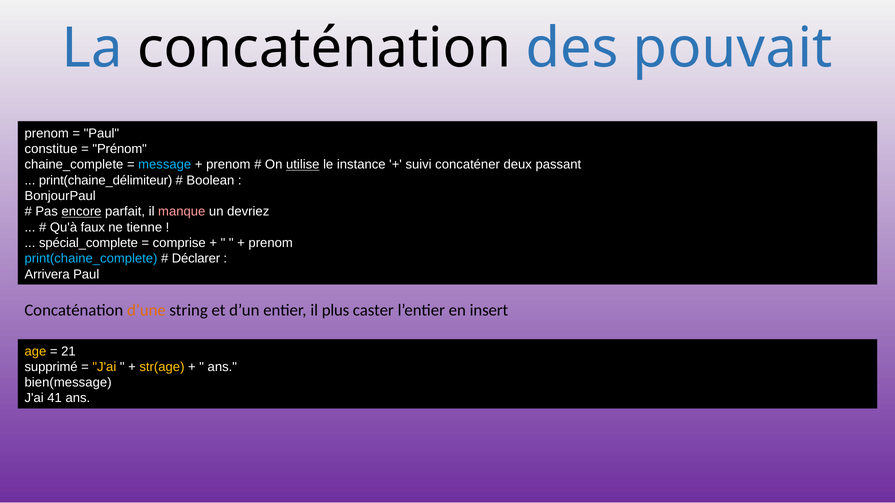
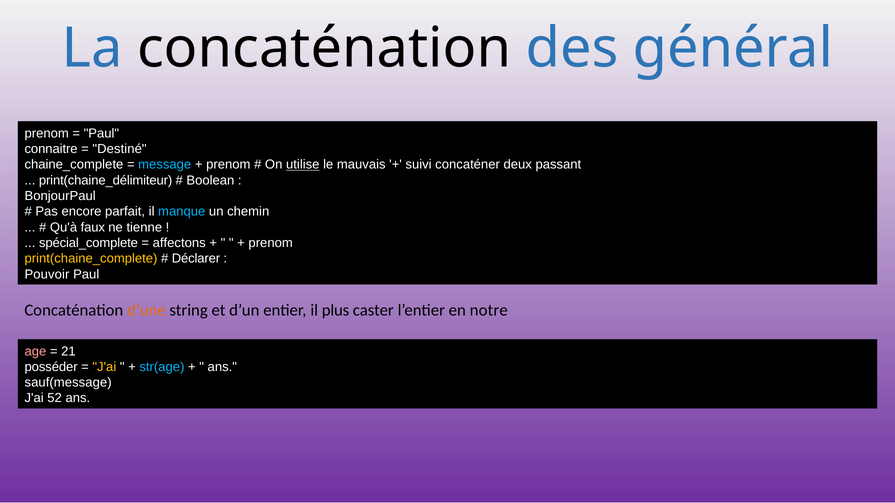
pouvait: pouvait -> général (733, 48)
constitue: constitue -> connaitre (51, 149)
Prénom: Prénom -> Destiné (120, 149)
instance: instance -> mauvais (361, 165)
encore underline: present -> none (82, 212)
manque colour: pink -> light blue (182, 212)
devriez: devriez -> chemin (248, 212)
comprise: comprise -> affectons (179, 243)
print(chaine_complete colour: light blue -> yellow (91, 259)
Arrivera: Arrivera -> Pouvoir (47, 274)
insert: insert -> notre (489, 311)
age colour: yellow -> pink (35, 352)
supprimé: supprimé -> posséder (51, 367)
str(age colour: yellow -> light blue (162, 367)
bien(message: bien(message -> sauf(message (68, 383)
41: 41 -> 52 (55, 399)
